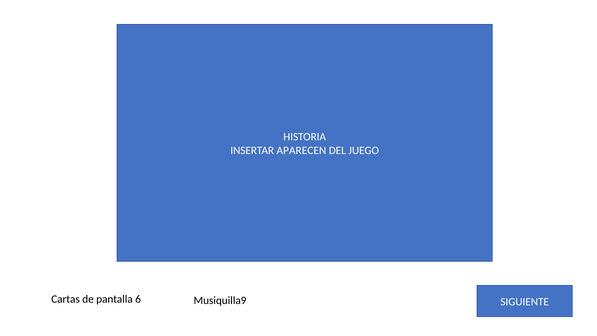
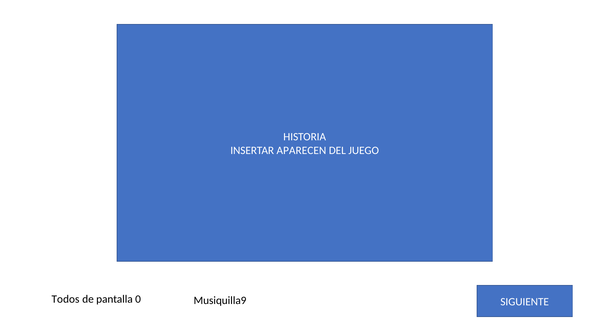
Cartas: Cartas -> Todos (65, 299)
6: 6 -> 0 (138, 299)
